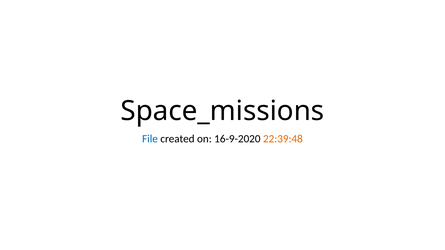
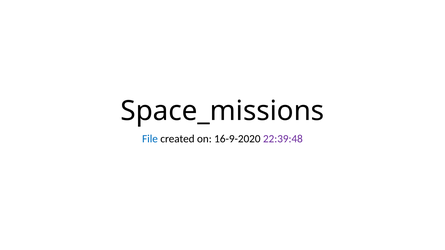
22:39:48 colour: orange -> purple (283, 139)
